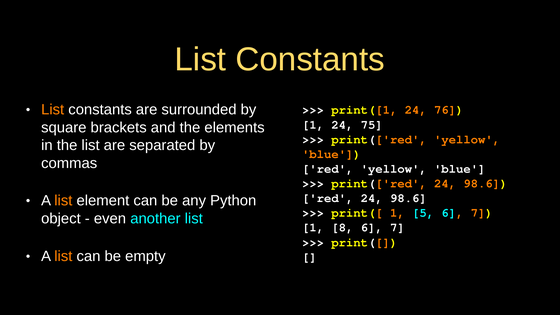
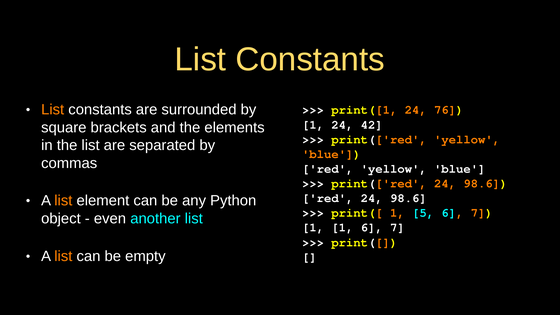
75: 75 -> 42 (372, 125)
1 8: 8 -> 1 (343, 228)
